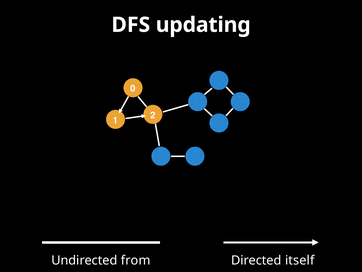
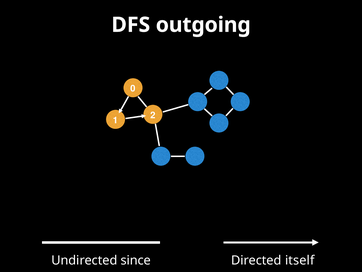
updating: updating -> outgoing (203, 25)
from: from -> since (136, 260)
